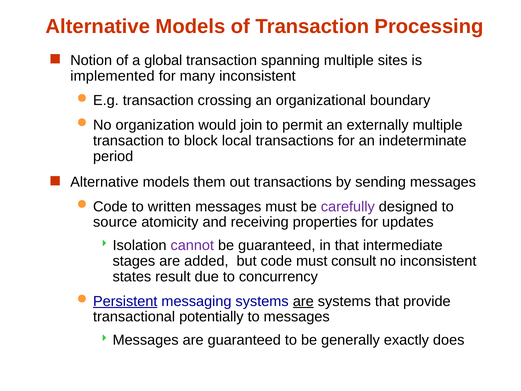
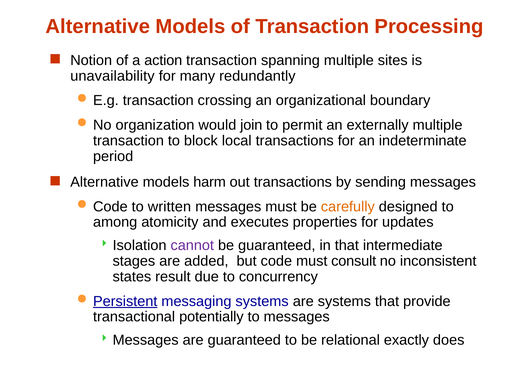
global: global -> action (163, 60)
implemented: implemented -> unavailability (112, 76)
many inconsistent: inconsistent -> redundantly (257, 76)
them: them -> harm (210, 182)
carefully colour: purple -> orange (348, 206)
source: source -> among (115, 222)
receiving: receiving -> executes (260, 222)
are underline: present -> none (303, 301)
generally: generally -> relational (351, 340)
